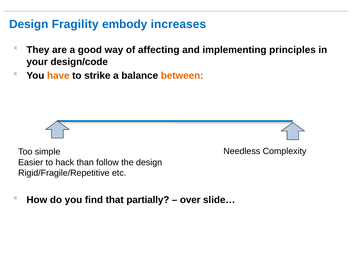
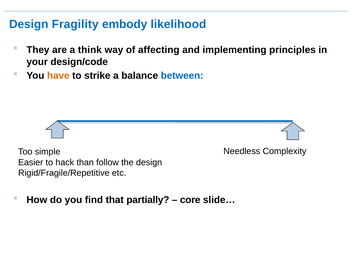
increases: increases -> likelihood (178, 24)
good: good -> think (90, 50)
between colour: orange -> blue (182, 75)
over: over -> core (190, 200)
